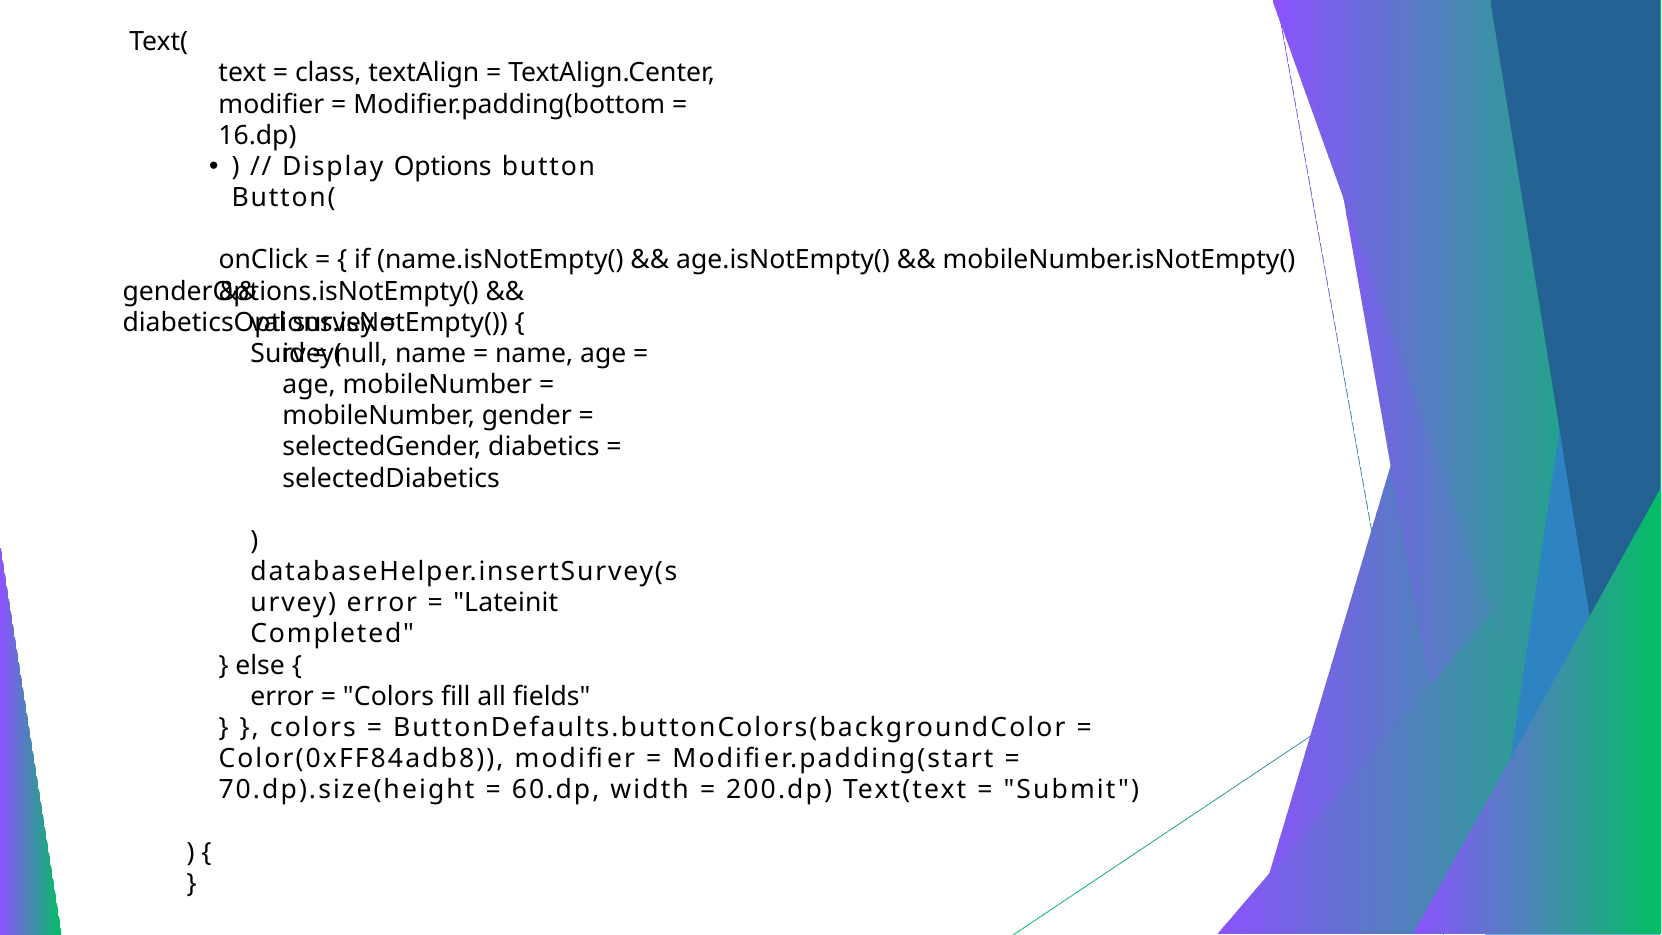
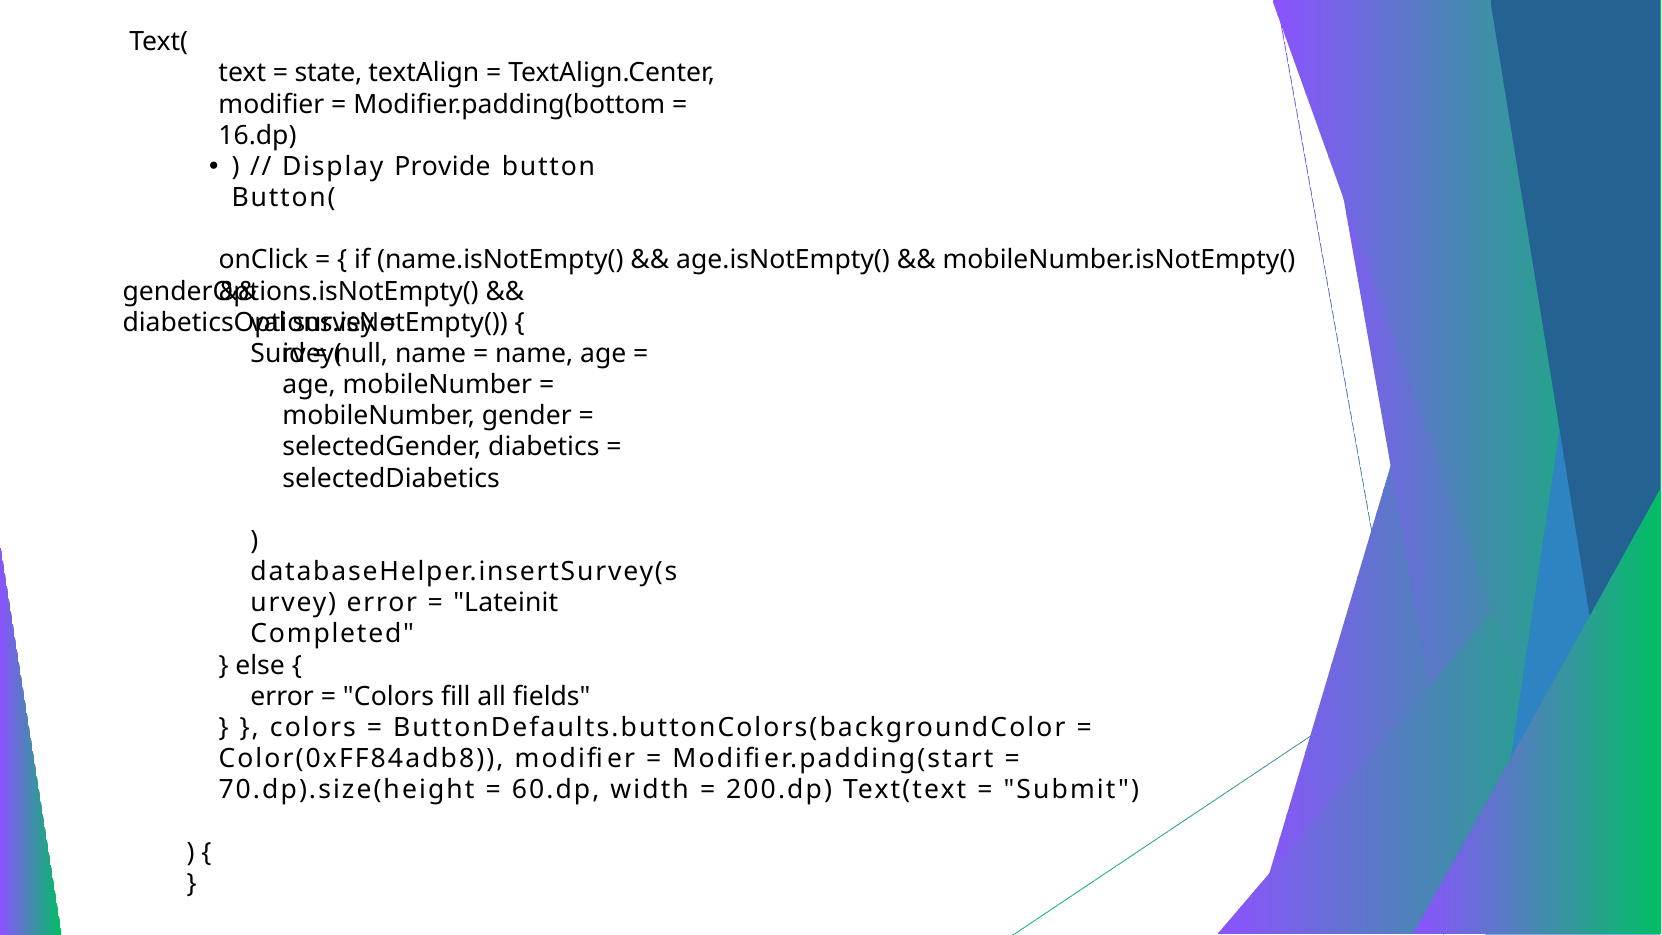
class: class -> state (328, 73)
Options: Options -> Provide (442, 167)
